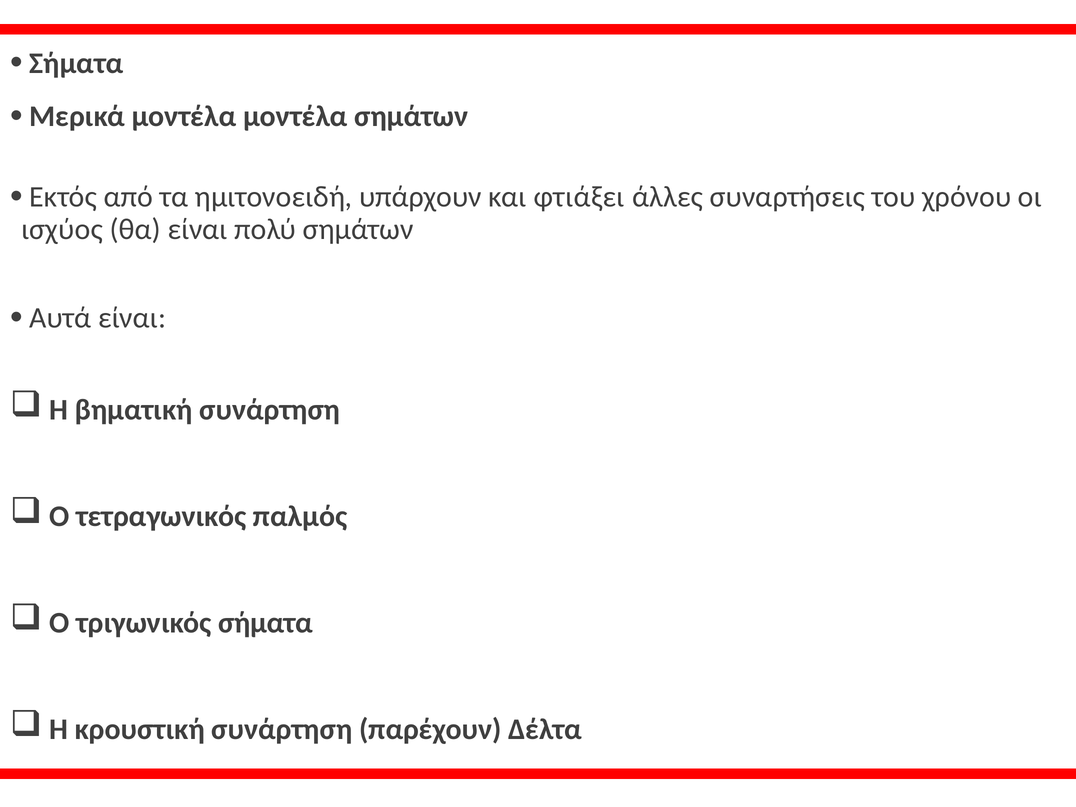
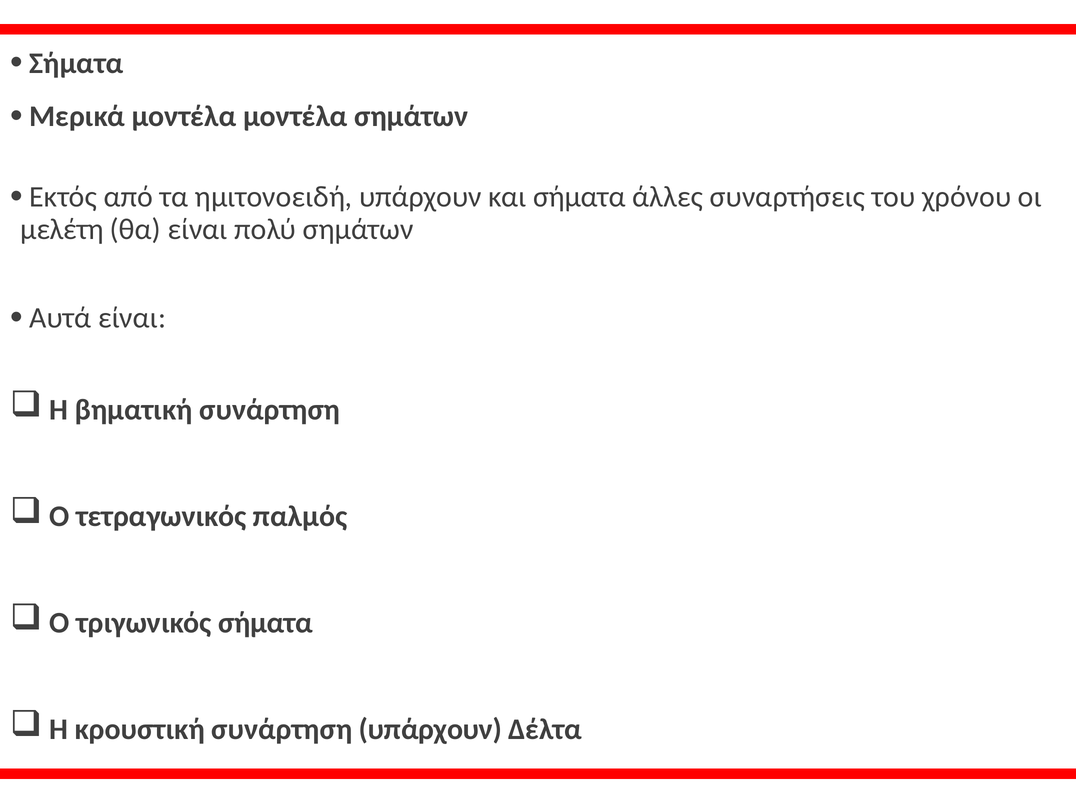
και φτιάξει: φτιάξει -> σήματα (579, 197)
ισχύος: ισχύος -> μελέτη (62, 229)
συνάρτηση παρέχουν: παρέχουν -> υπάρχουν (430, 730)
